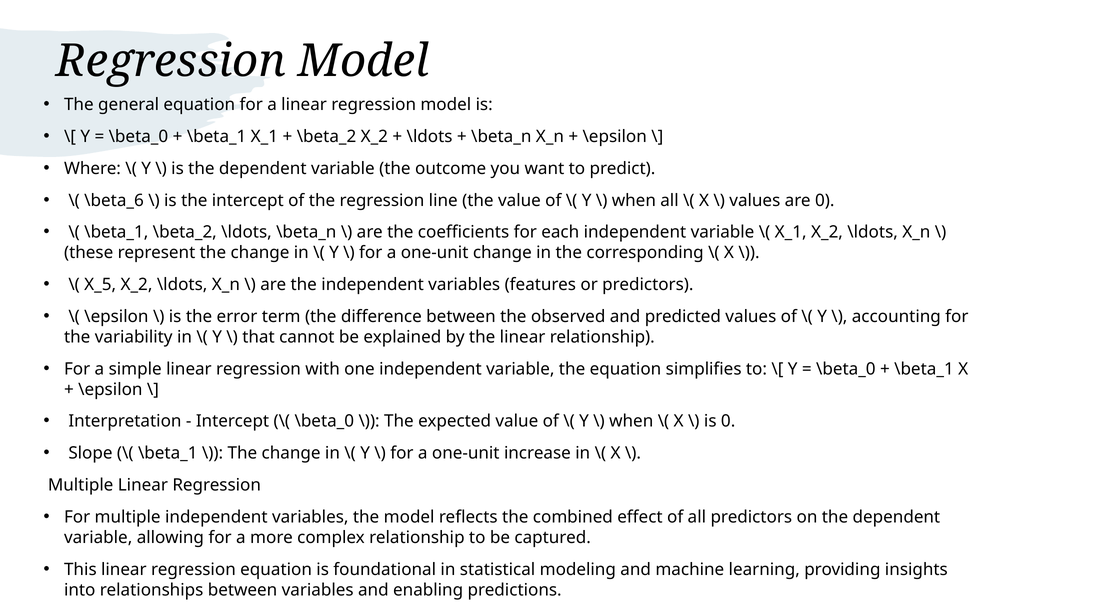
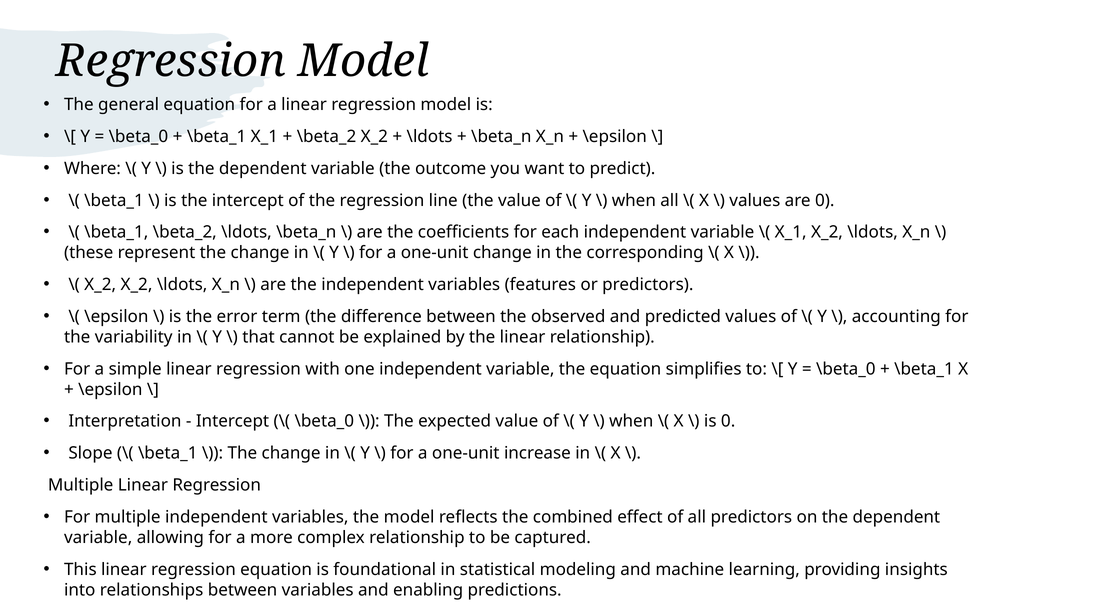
\beta_6: \beta_6 -> \beta_1 (114, 200)
X_5: X_5 -> X_2 (100, 285)
